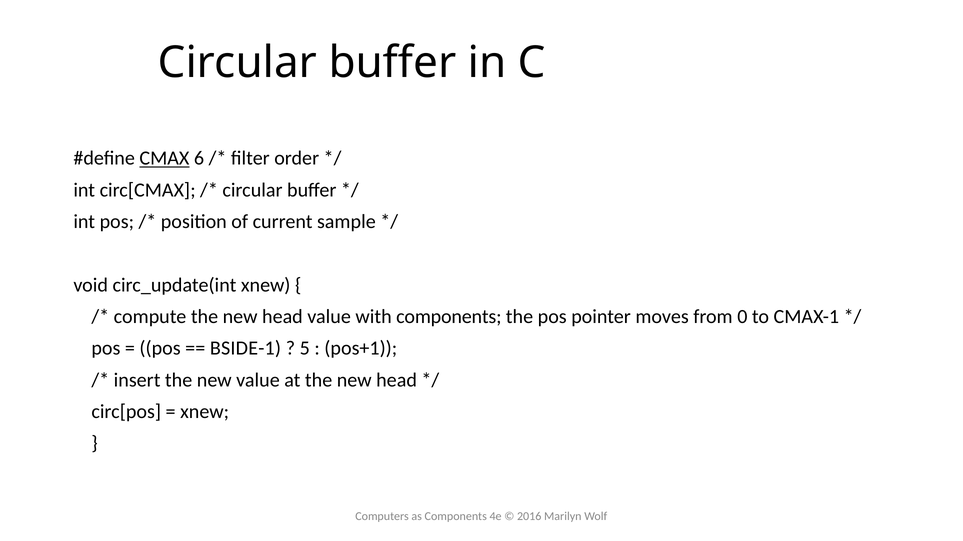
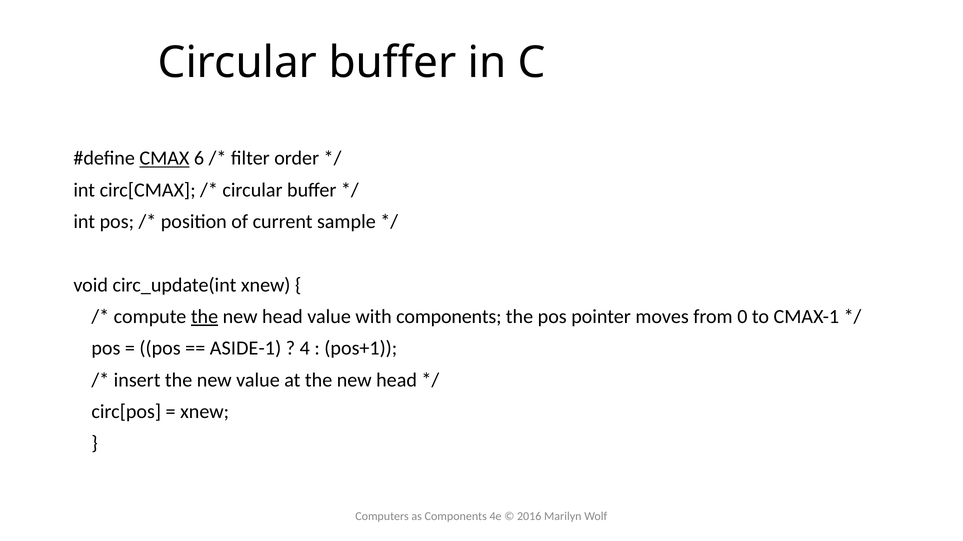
the underline: none -> present (205, 317)
BSIDE-1: BSIDE-1 -> ASIDE-1 (246, 349)
5: 5 -> 4 (305, 349)
